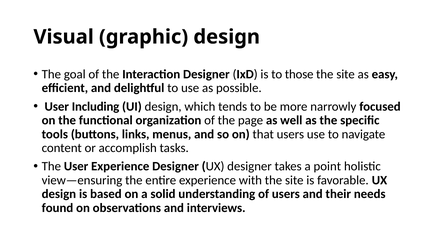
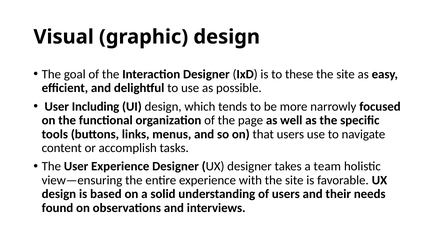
those: those -> these (299, 74)
point: point -> team (327, 166)
